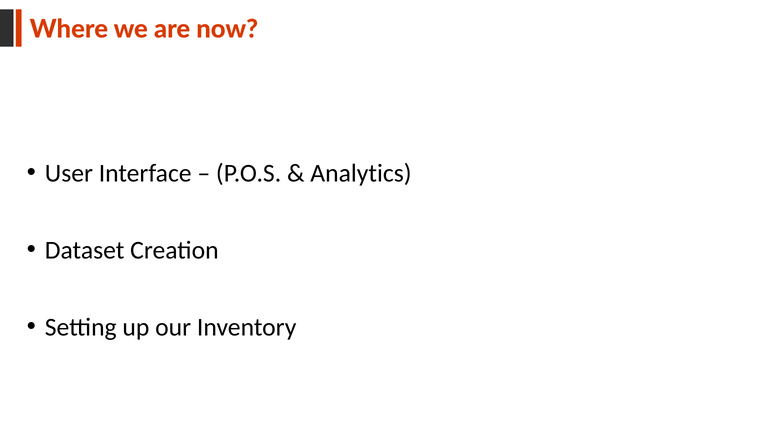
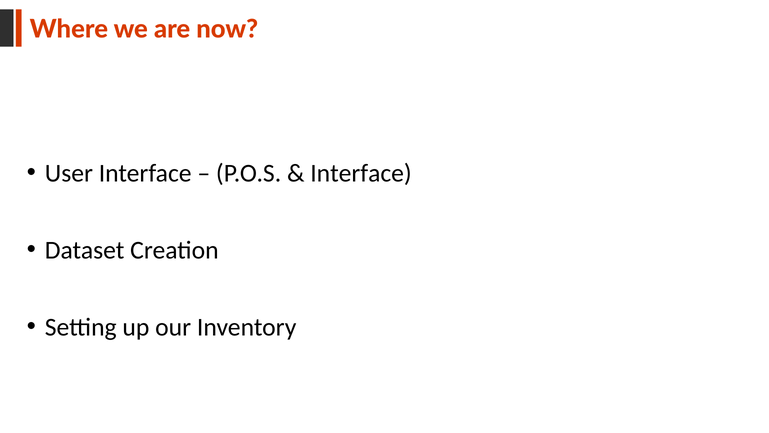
Analytics: Analytics -> Interface (361, 173)
